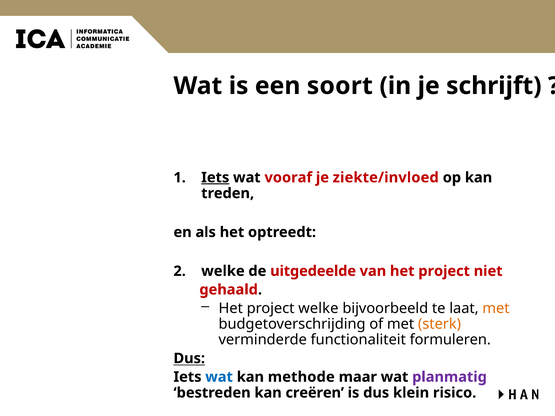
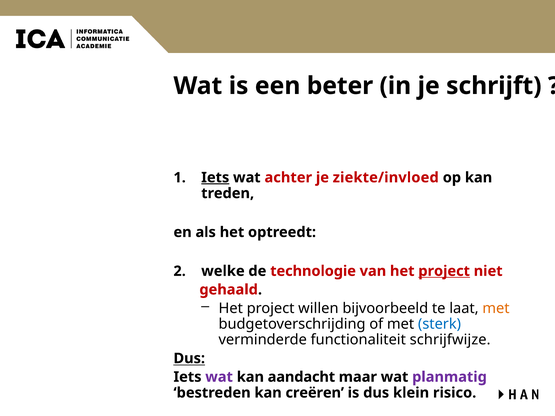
soort: soort -> beter (340, 86)
vooraf: vooraf -> achter (288, 178)
uitgedeelde: uitgedeelde -> technologie (313, 271)
project underline: none -> present (444, 271)
project welke: welke -> willen (318, 308)
sterk colour: orange -> blue (440, 324)
formuleren: formuleren -> schrijfwijze (450, 340)
wat colour: blue -> purple (219, 377)
methode: methode -> aandacht (301, 377)
